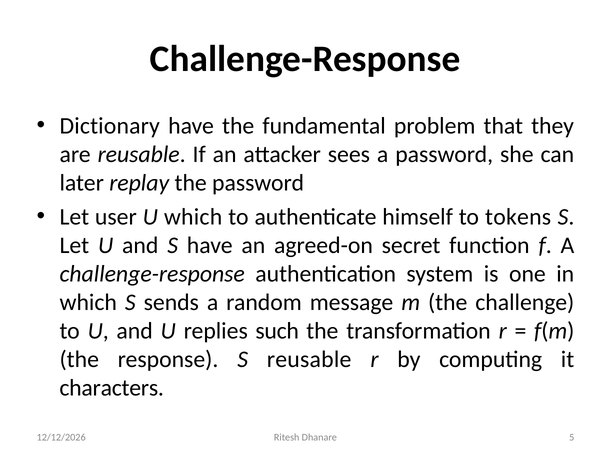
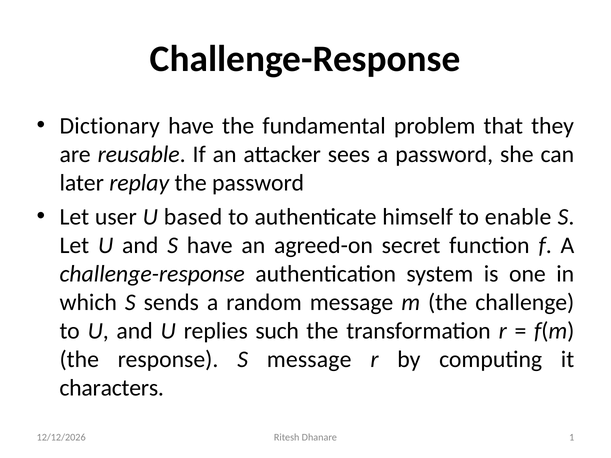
U which: which -> based (193, 217)
tokens: tokens -> enable (518, 217)
S reusable: reusable -> message (309, 360)
5: 5 -> 1 (572, 438)
